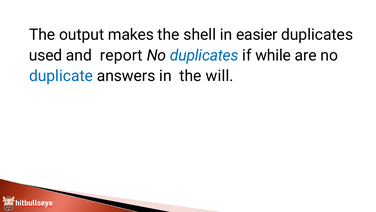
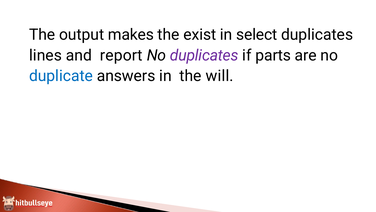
shell: shell -> exist (200, 35)
easier: easier -> select (257, 35)
used: used -> lines (45, 55)
duplicates colour: blue -> purple (204, 55)
while: while -> parts (273, 55)
